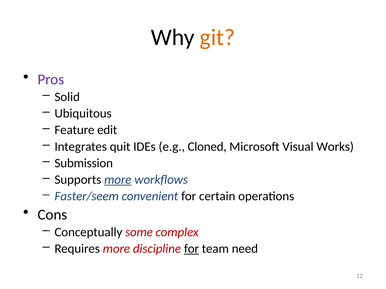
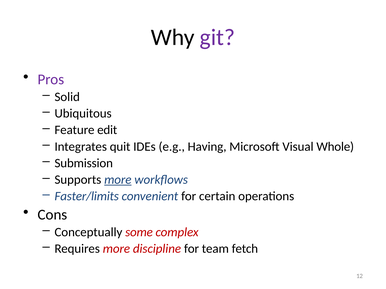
git colour: orange -> purple (217, 37)
Cloned: Cloned -> Having (207, 147)
Works: Works -> Whole (335, 147)
Faster/seem: Faster/seem -> Faster/limits (87, 197)
for underline: present -> none (192, 249)
need: need -> fetch (245, 249)
